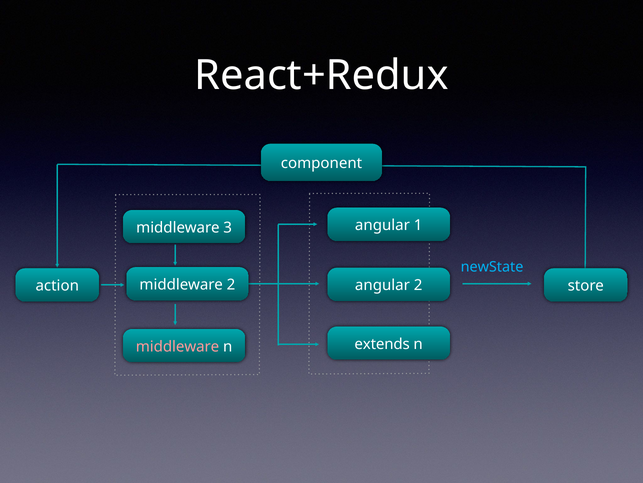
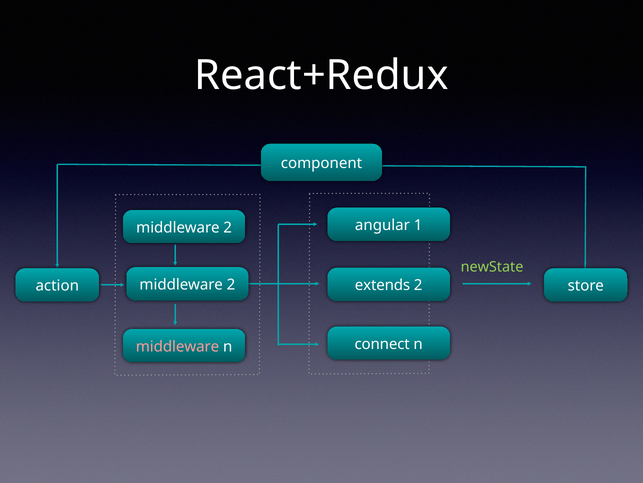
3: 3 -> 2 (228, 227)
newState colour: light blue -> light green (492, 267)
angular: angular -> extends (383, 285)
extends: extends -> connect (382, 344)
